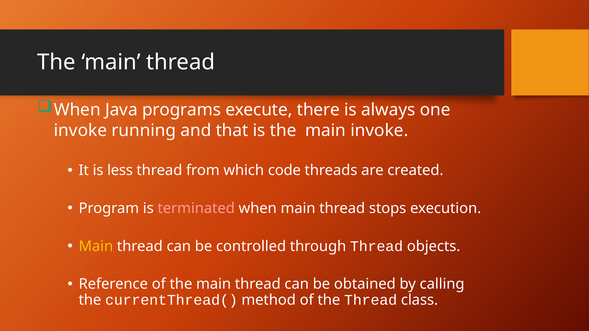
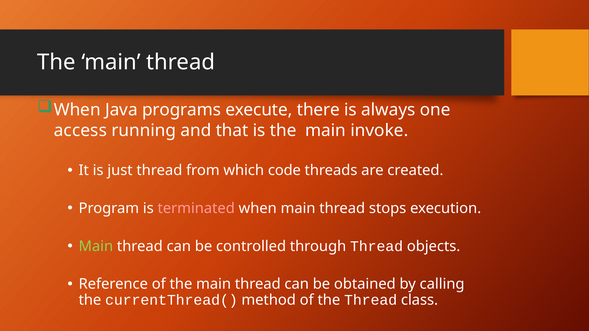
invoke: invoke -> access (80, 131)
less: less -> just (120, 171)
Main colour: yellow -> light green (96, 246)
